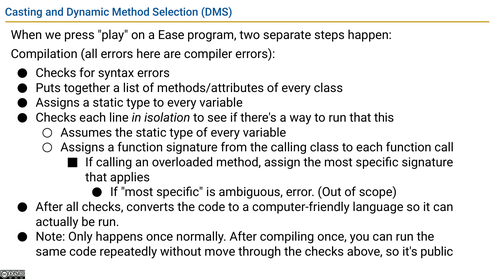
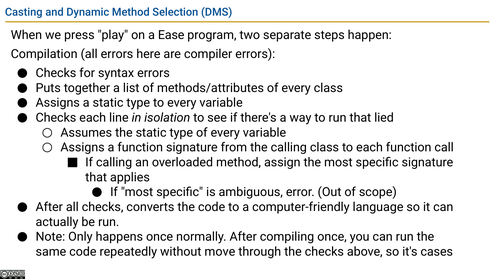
this: this -> lied (384, 118)
public: public -> cases (437, 252)
